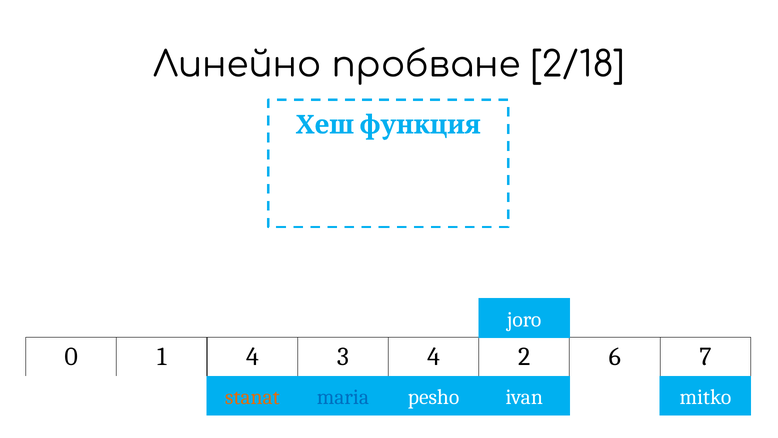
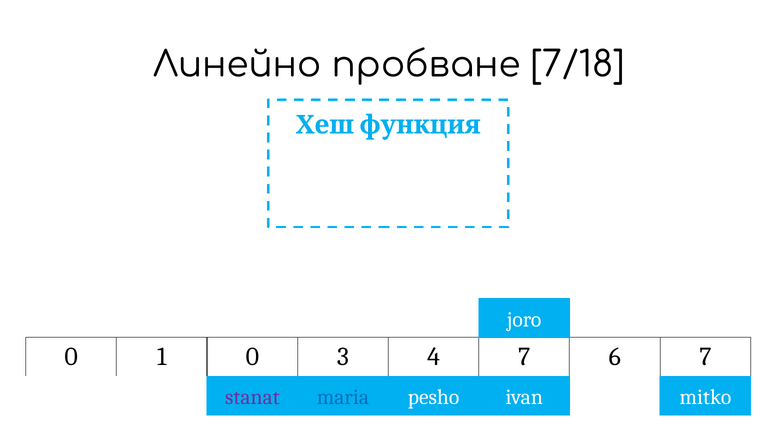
2/18: 2/18 -> 7/18 (578, 65)
1 4: 4 -> 0 (252, 356)
4 2: 2 -> 7 (524, 356)
stanat colour: orange -> purple (252, 397)
